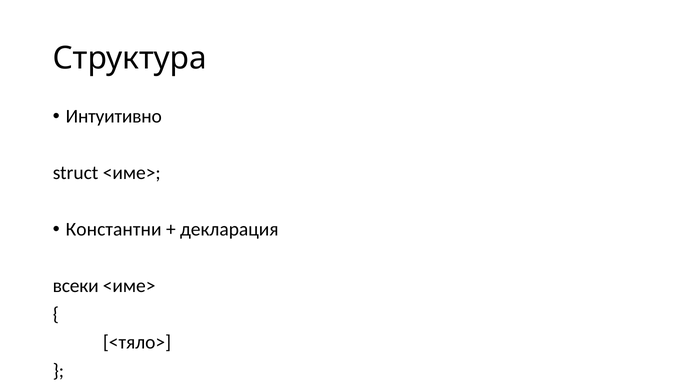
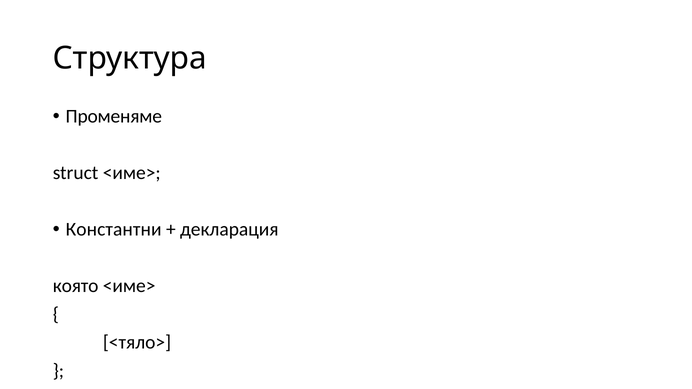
Интуитивно: Интуитивно -> Променяме (114, 117)
всеки: всеки -> която (76, 286)
